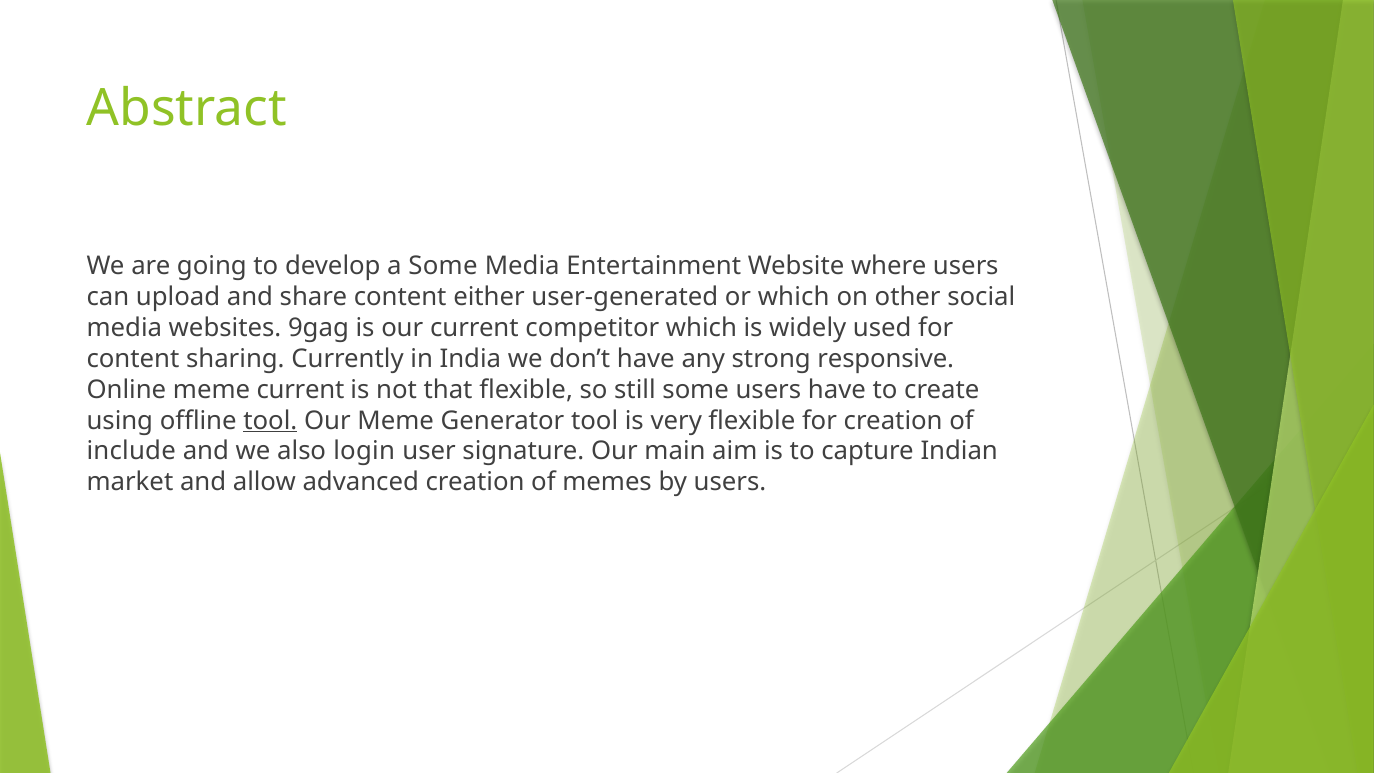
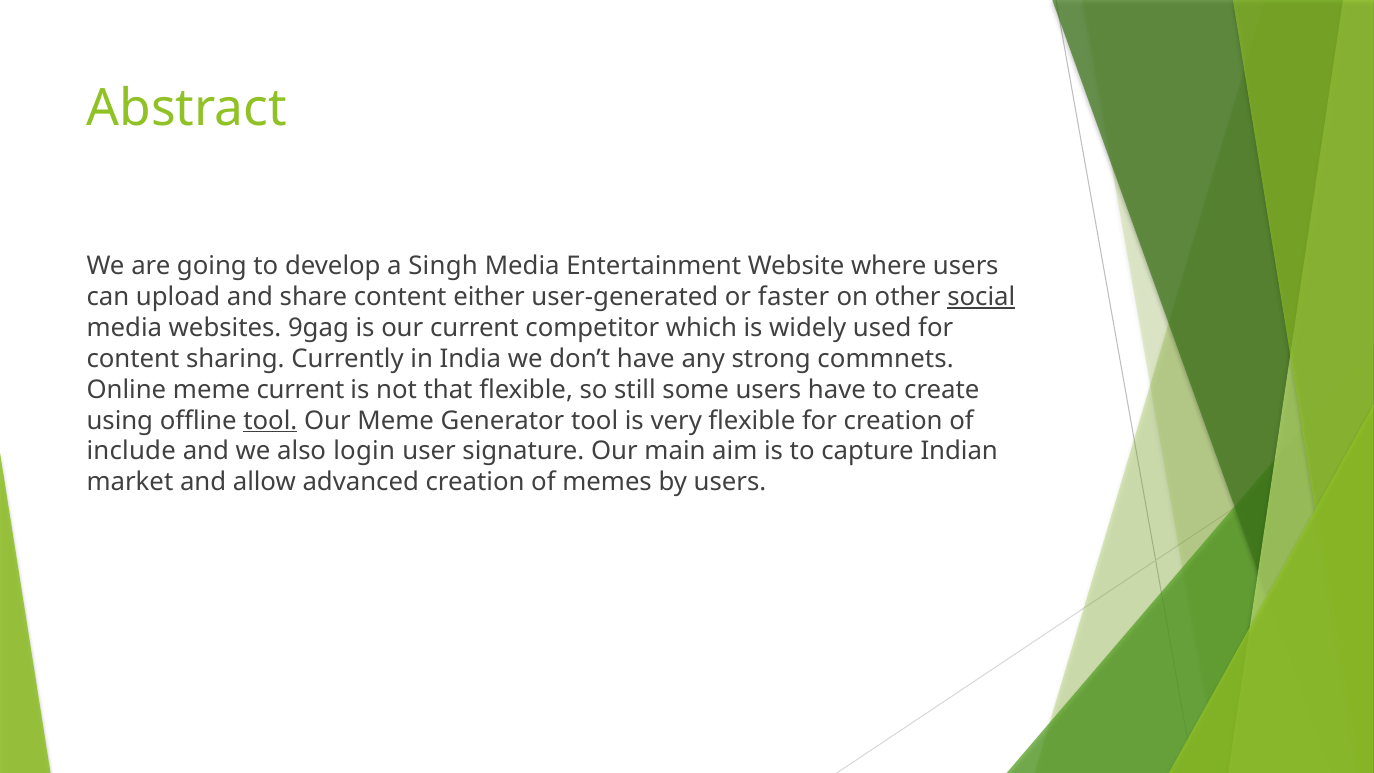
a Some: Some -> Singh (443, 266)
or which: which -> faster (794, 297)
social underline: none -> present (981, 297)
responsive: responsive -> commnets (886, 359)
